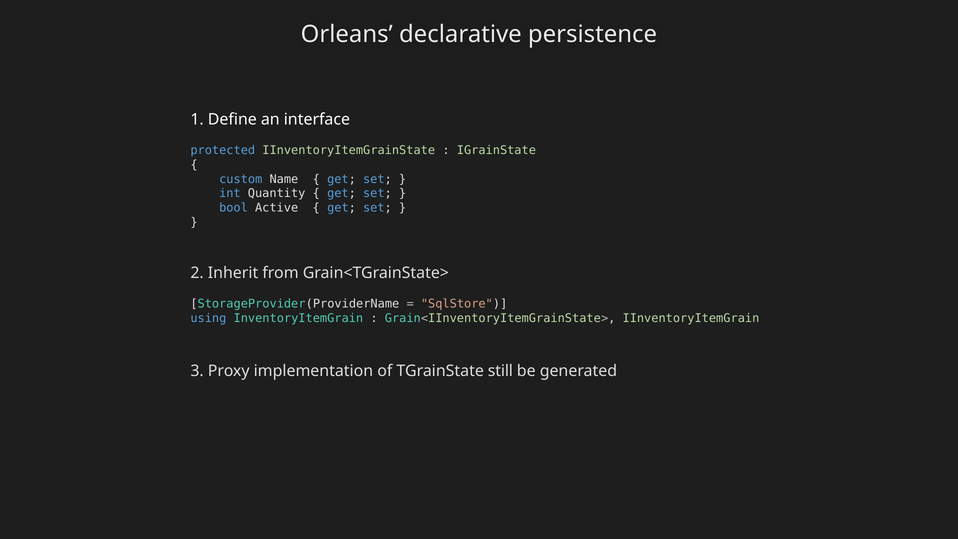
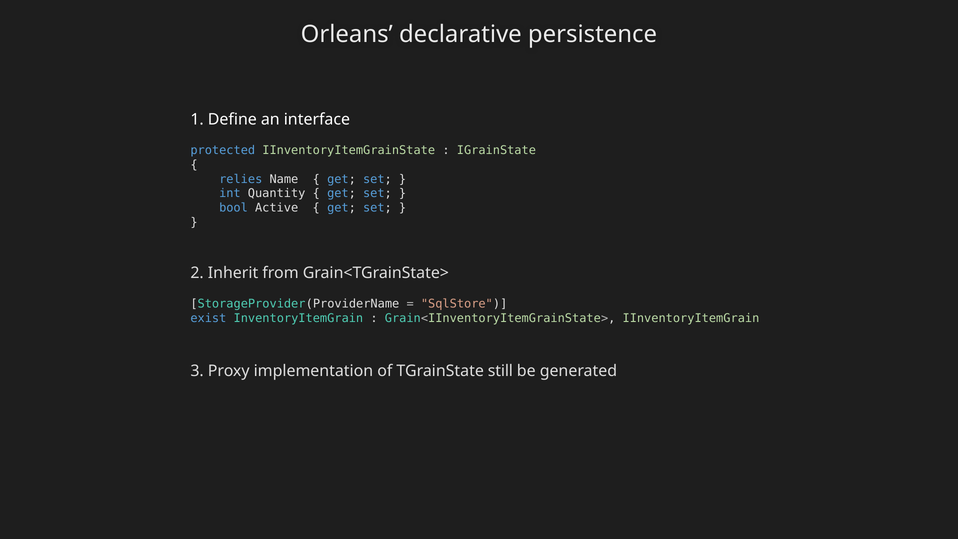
custom: custom -> relies (241, 179)
using: using -> exist (208, 318)
